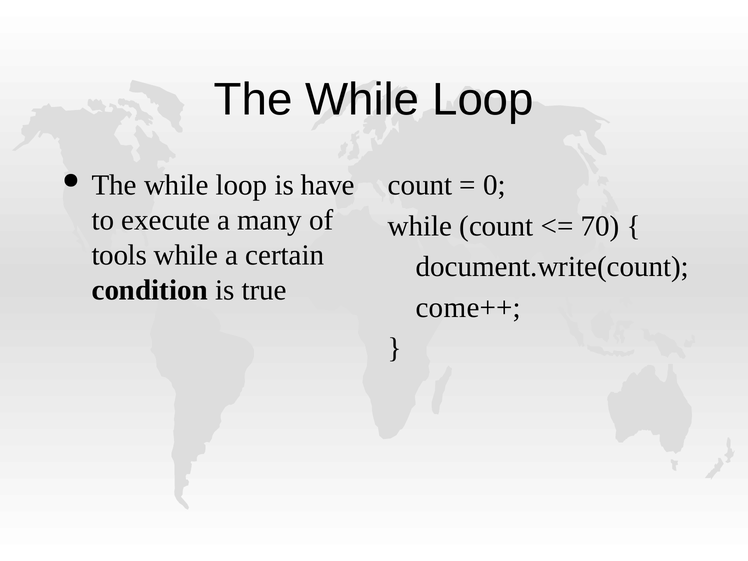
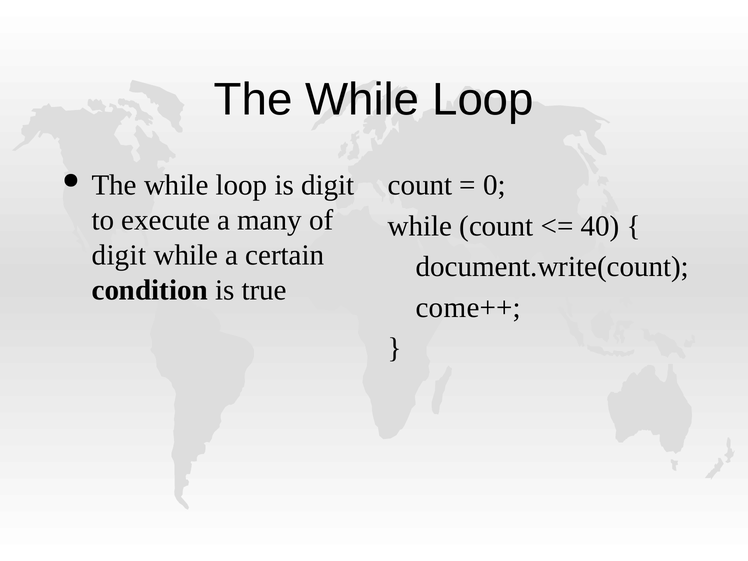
is have: have -> digit (328, 185)
70: 70 -> 40 (600, 226)
tools: tools -> digit (119, 255)
